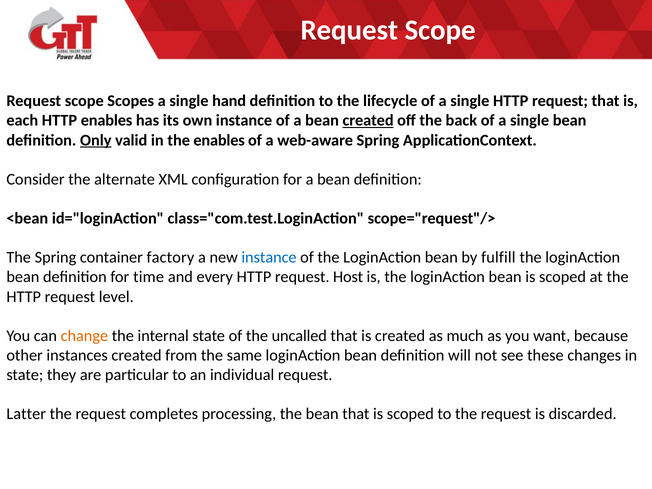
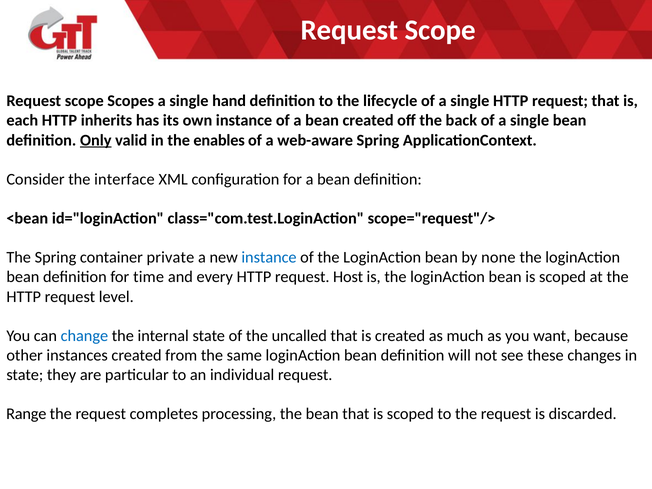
HTTP enables: enables -> inherits (107, 121)
created underline: present -> none (368, 121)
alternate: alternate -> interface (124, 179)
factory: factory -> private (170, 258)
fulfill: fulfill -> none (498, 258)
change colour: orange -> blue (84, 336)
Latter: Latter -> Range (26, 414)
